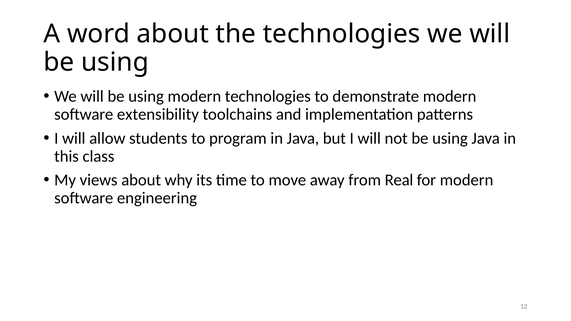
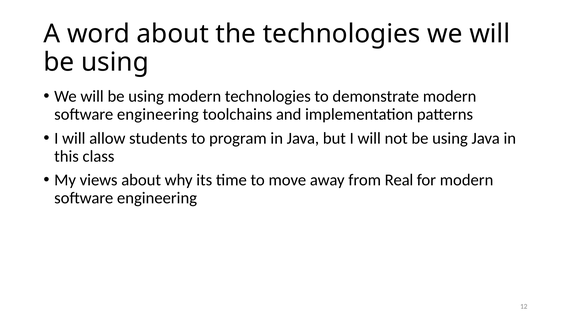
extensibility: extensibility -> engineering (158, 114)
